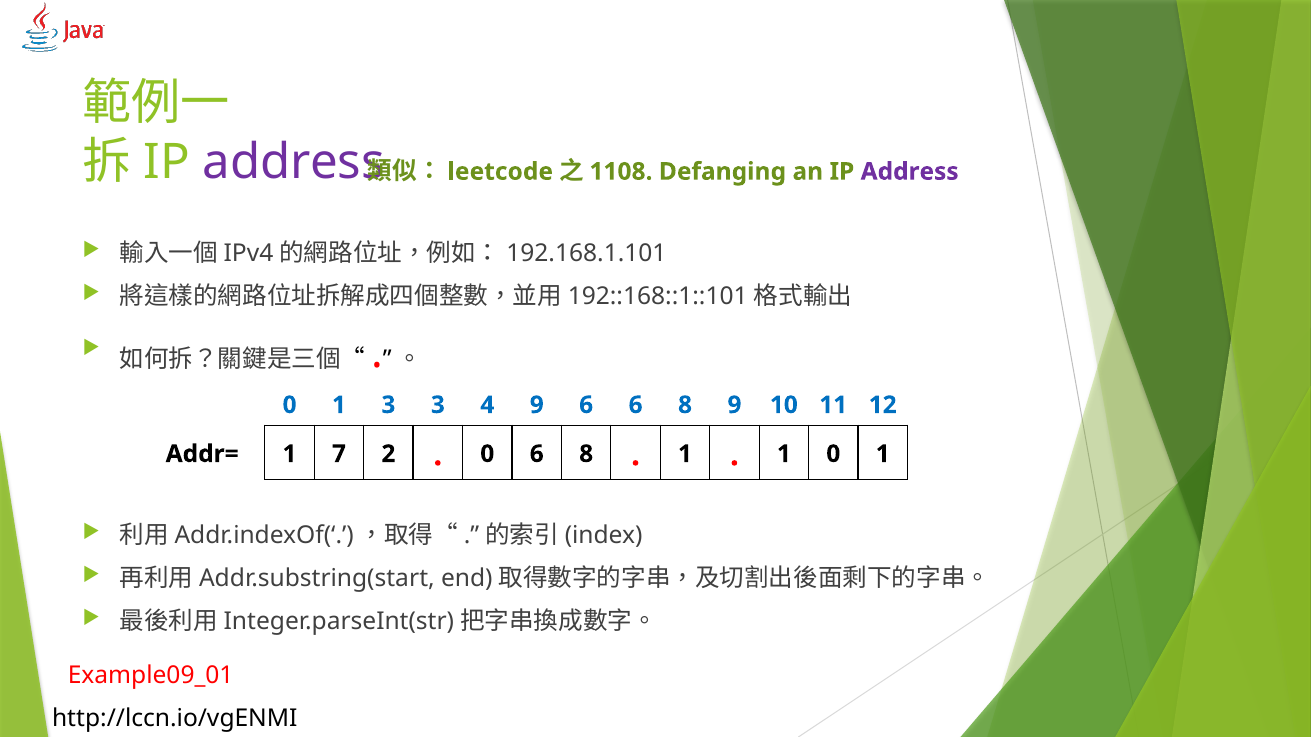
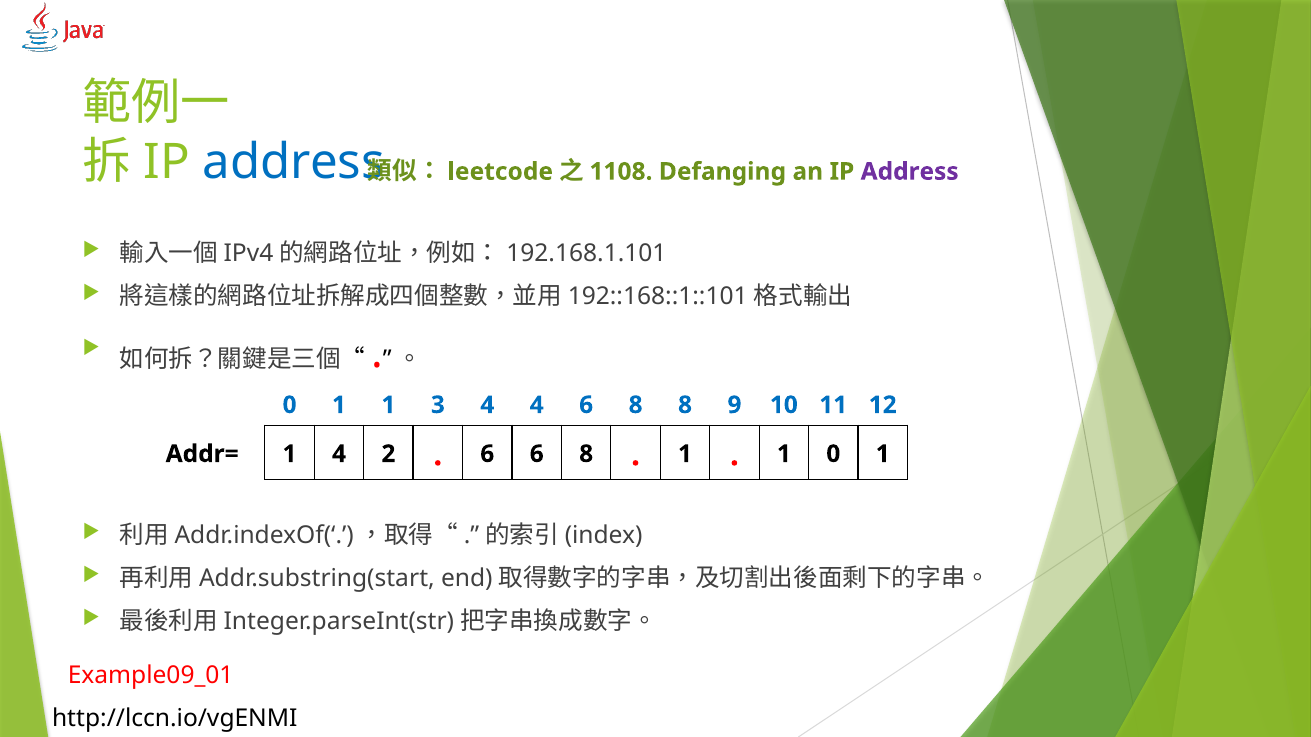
address colour: purple -> blue (294, 162)
1 3: 3 -> 1 (388, 405)
4 9: 9 -> 4 (537, 405)
6: 6 -> 8 (636, 405)
1 7: 7 -> 4 (339, 454)
0: 0 -> 6 (487, 454)
